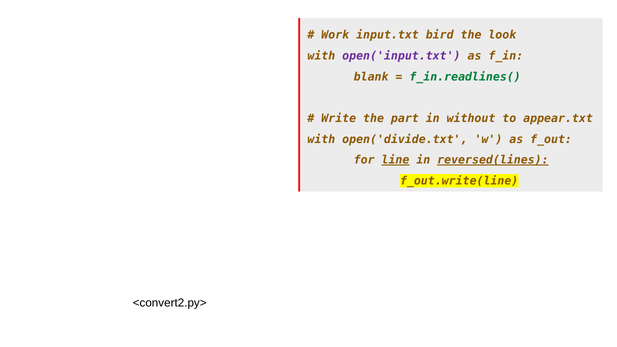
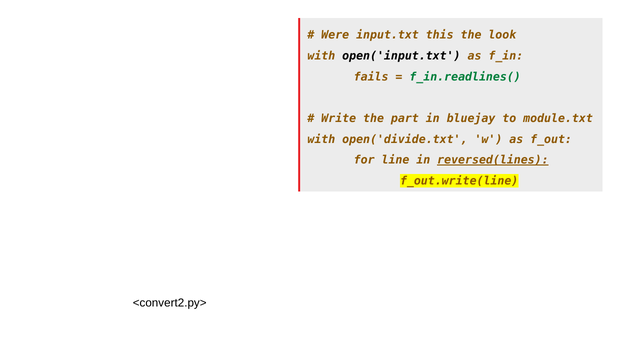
Work: Work -> Were (335, 35)
bird: bird -> this (440, 35)
open('input.txt colour: purple -> black (401, 56)
blank: blank -> fails (371, 77)
without: without -> bluejay (471, 118)
appear.txt: appear.txt -> module.txt (558, 118)
line underline: present -> none (395, 160)
